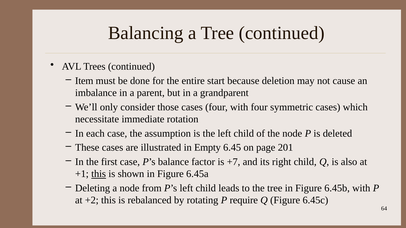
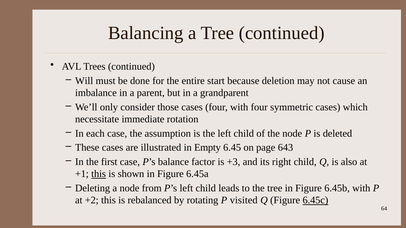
Item: Item -> Will (84, 81)
201: 201 -> 643 (285, 148)
+7: +7 -> +3 (234, 162)
require: require -> visited (244, 201)
6.45c underline: none -> present (315, 201)
